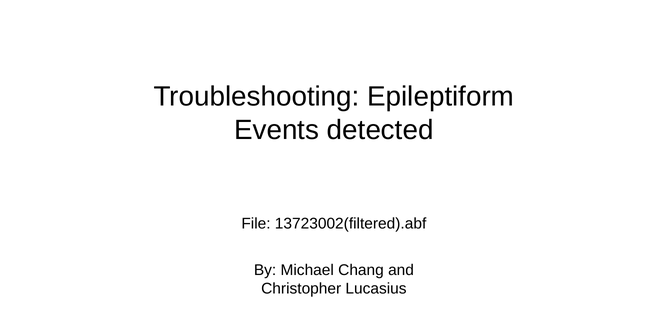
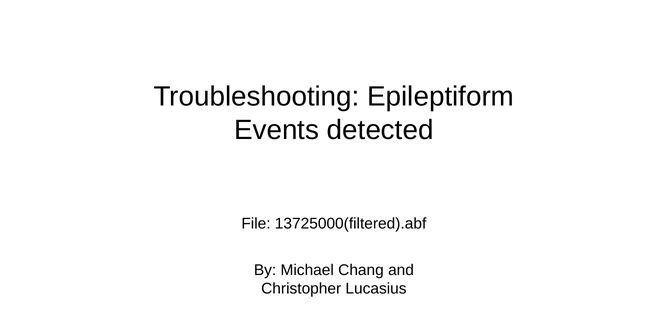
13723002(filtered).abf: 13723002(filtered).abf -> 13725000(filtered).abf (351, 224)
